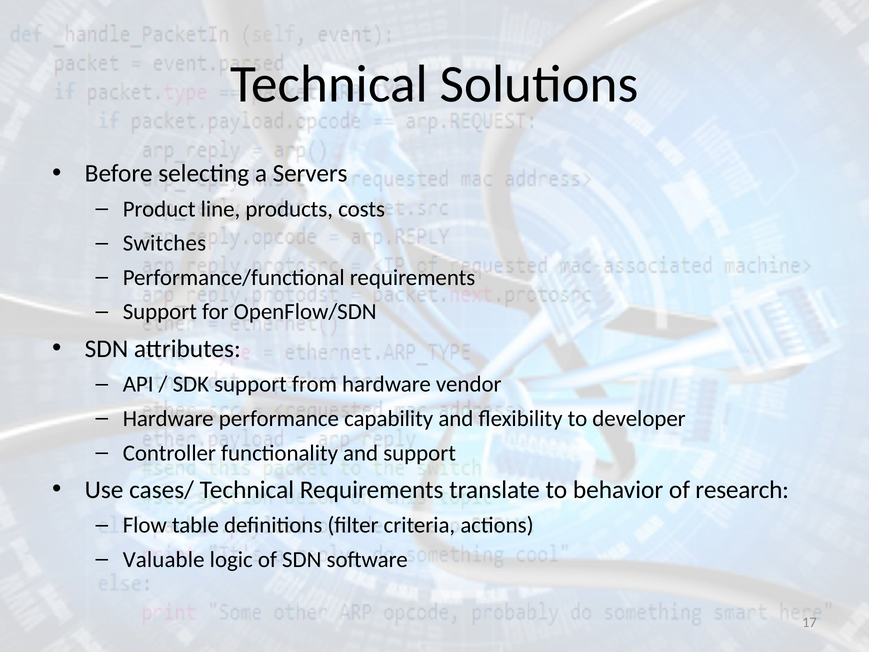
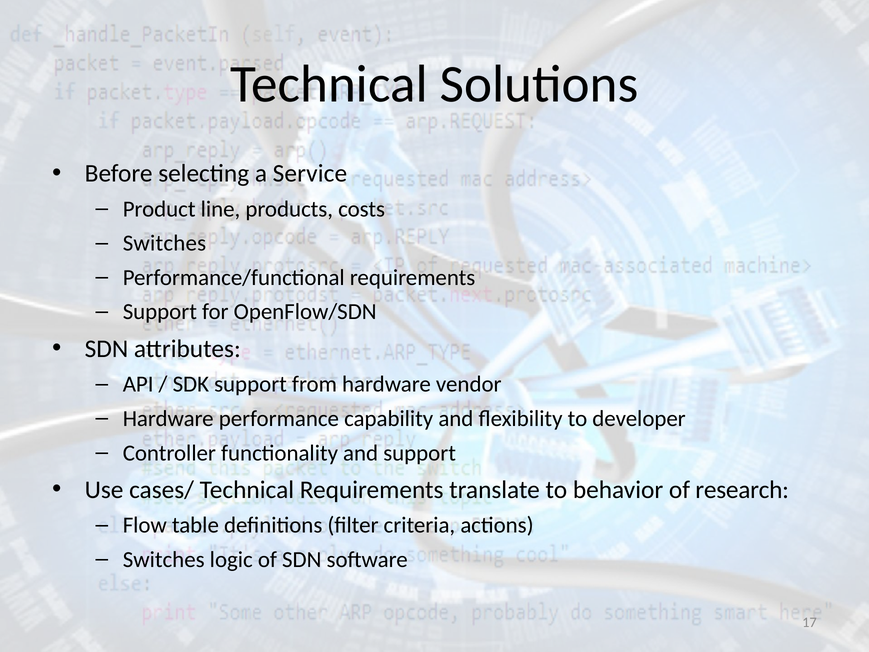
Servers: Servers -> Service (310, 173)
Valuable: Valuable -> Switches (164, 560)
